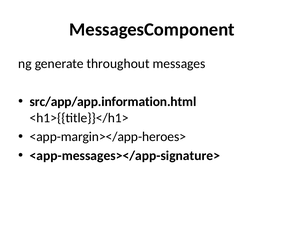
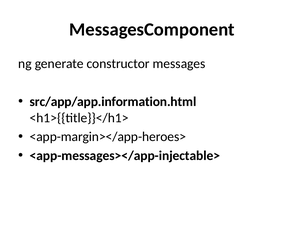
throughout: throughout -> constructor (118, 64)
<app-messages></app-signature>: <app-messages></app-signature> -> <app-messages></app-injectable> (125, 156)
